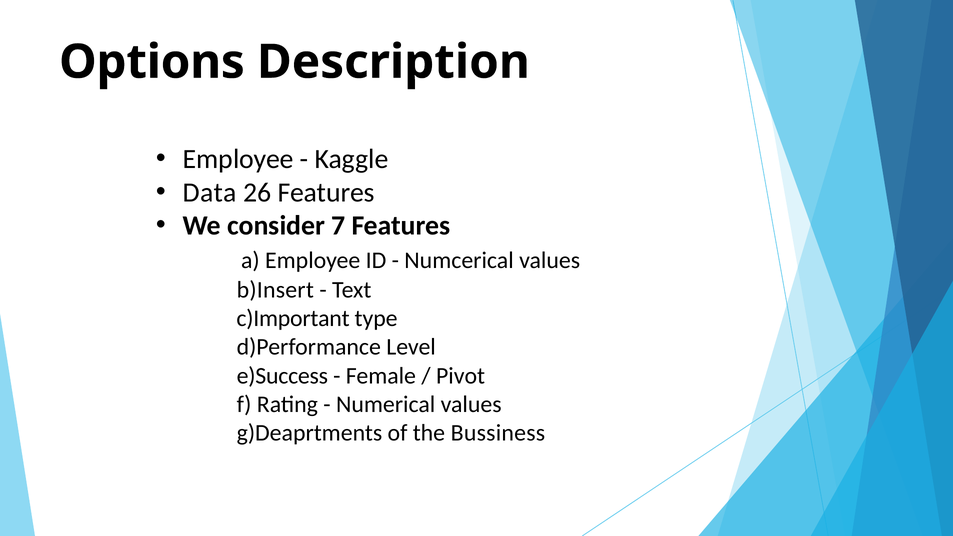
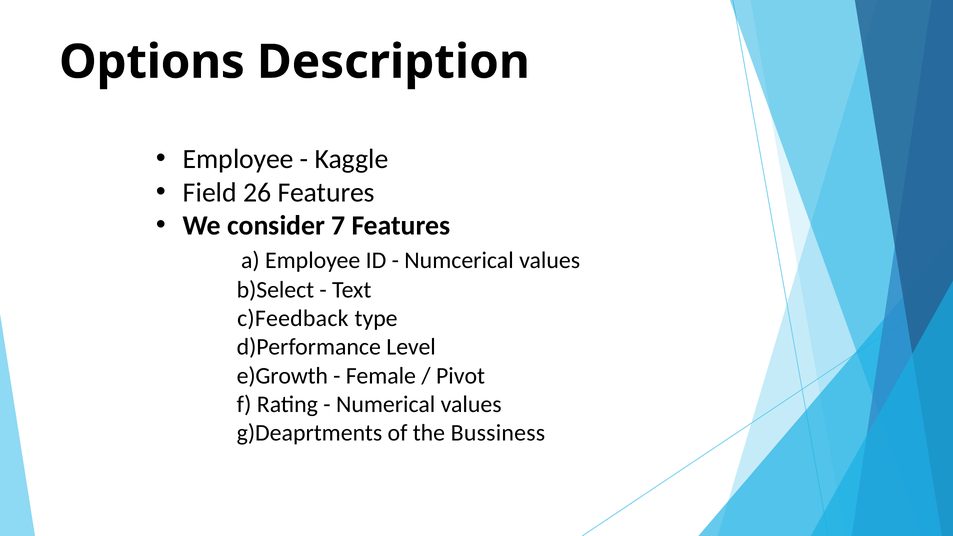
Data: Data -> Field (210, 192)
b)Insert: b)Insert -> b)Select (275, 290)
c)Important: c)Important -> c)Feedback (293, 319)
e)Success: e)Success -> e)Growth (282, 376)
